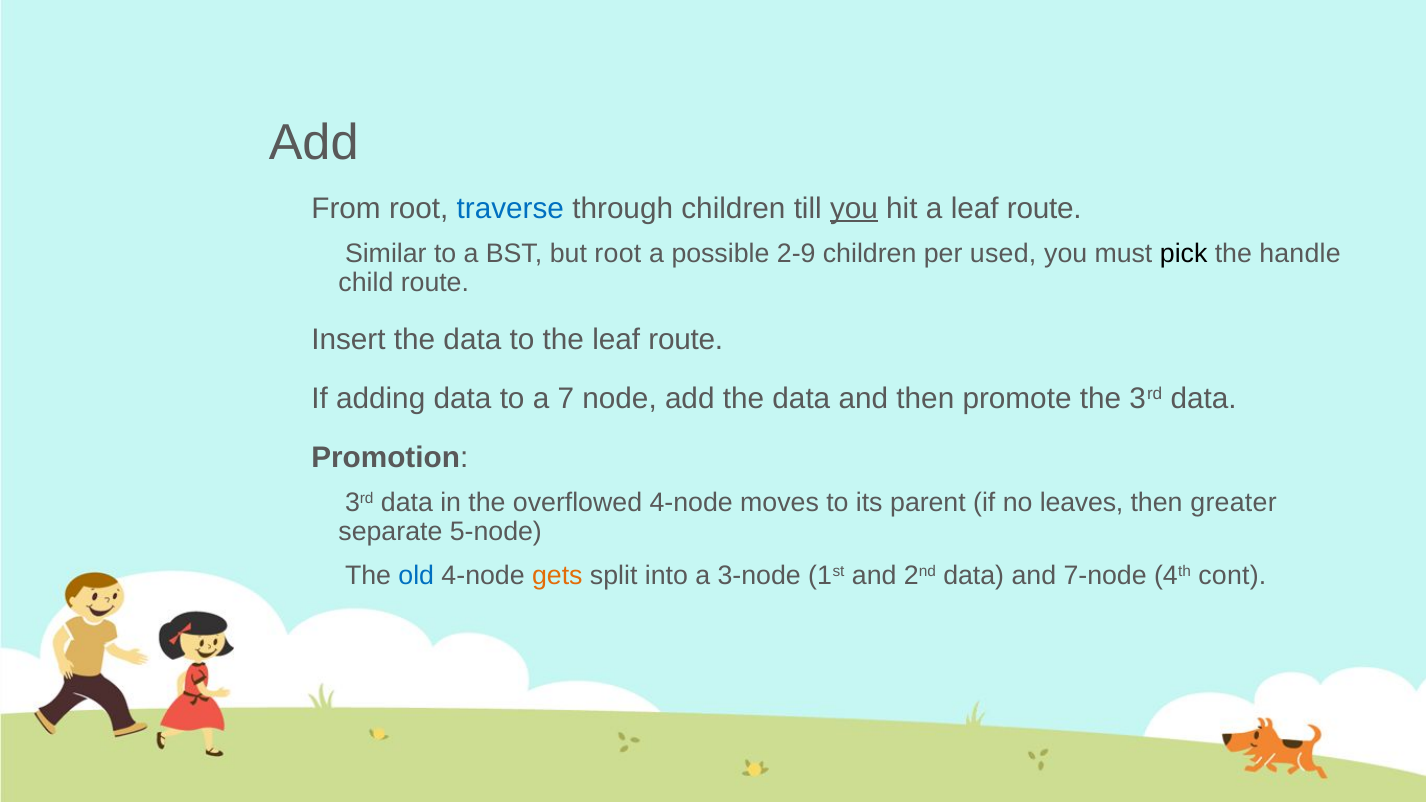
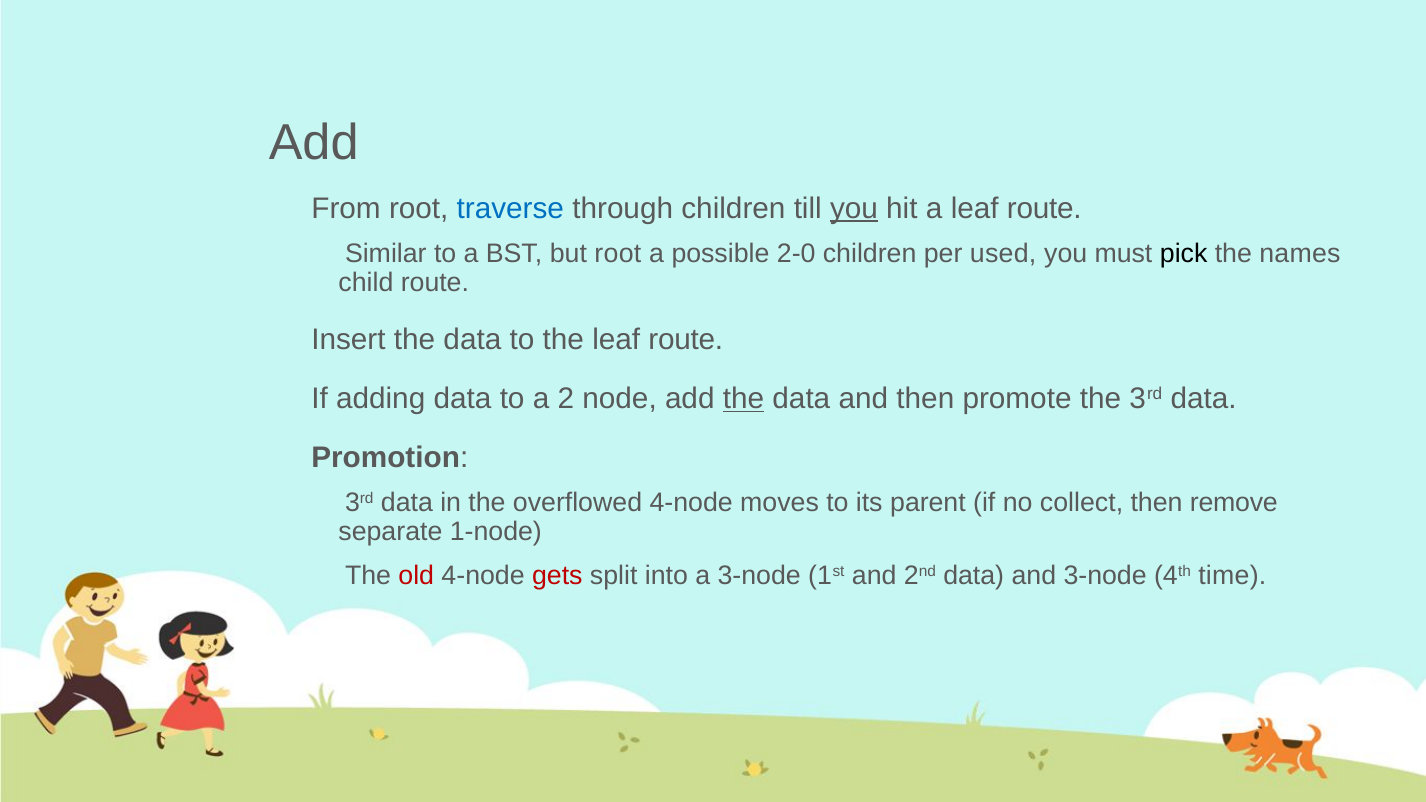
2-9: 2-9 -> 2-0 (796, 254)
handle: handle -> names (1300, 254)
7: 7 -> 2 (566, 399)
the underline: none -> present (744, 399)
leaves: leaves -> collect (1082, 503)
greater: greater -> remove (1234, 503)
5-node: 5-node -> 1-node (496, 532)
old colour: blue -> red (416, 576)
gets colour: orange -> red (557, 576)
and 7-node: 7-node -> 3-node (1105, 576)
cont: cont -> time (1232, 576)
